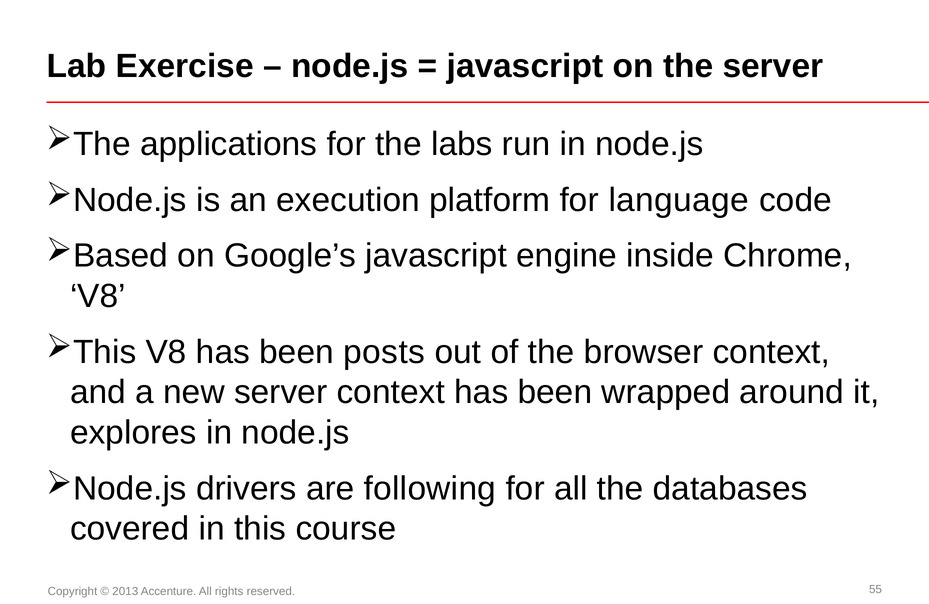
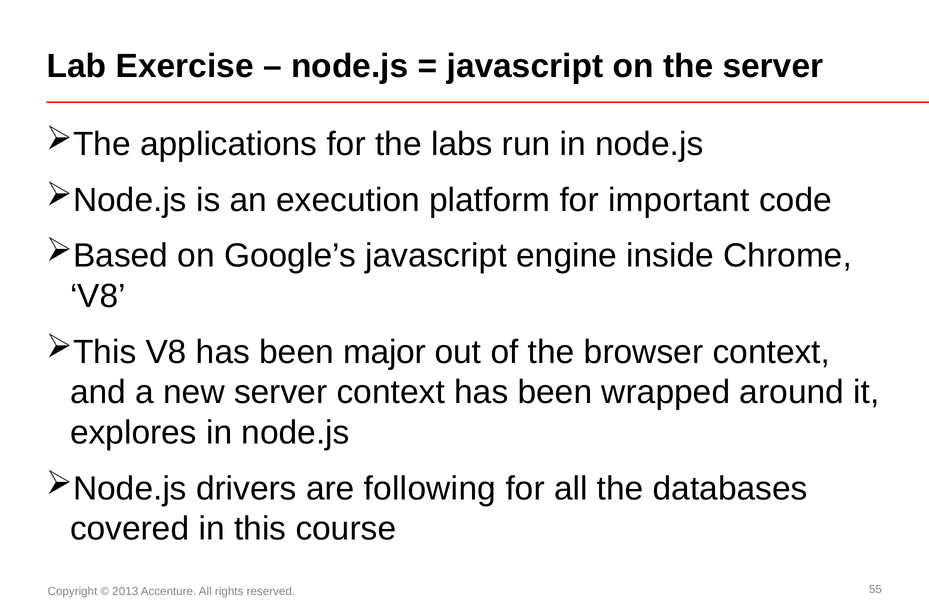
language: language -> important (679, 200)
posts: posts -> major (385, 352)
